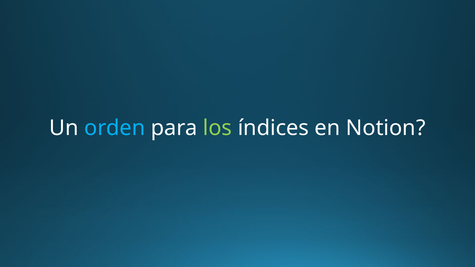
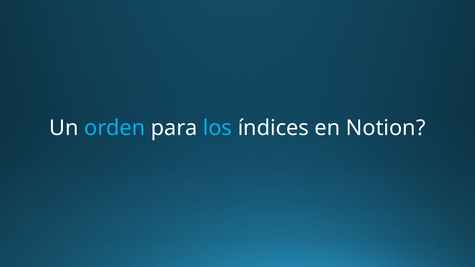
los colour: light green -> light blue (217, 128)
